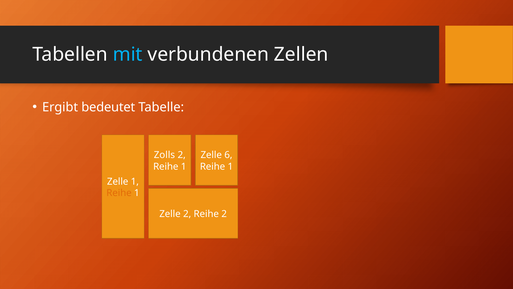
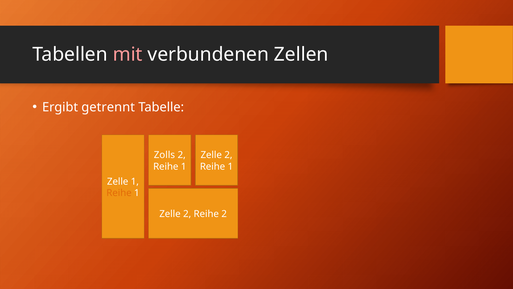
mit colour: light blue -> pink (128, 54)
bedeutet: bedeutet -> getrennt (108, 107)
6: 6 -> 2 (228, 155)
